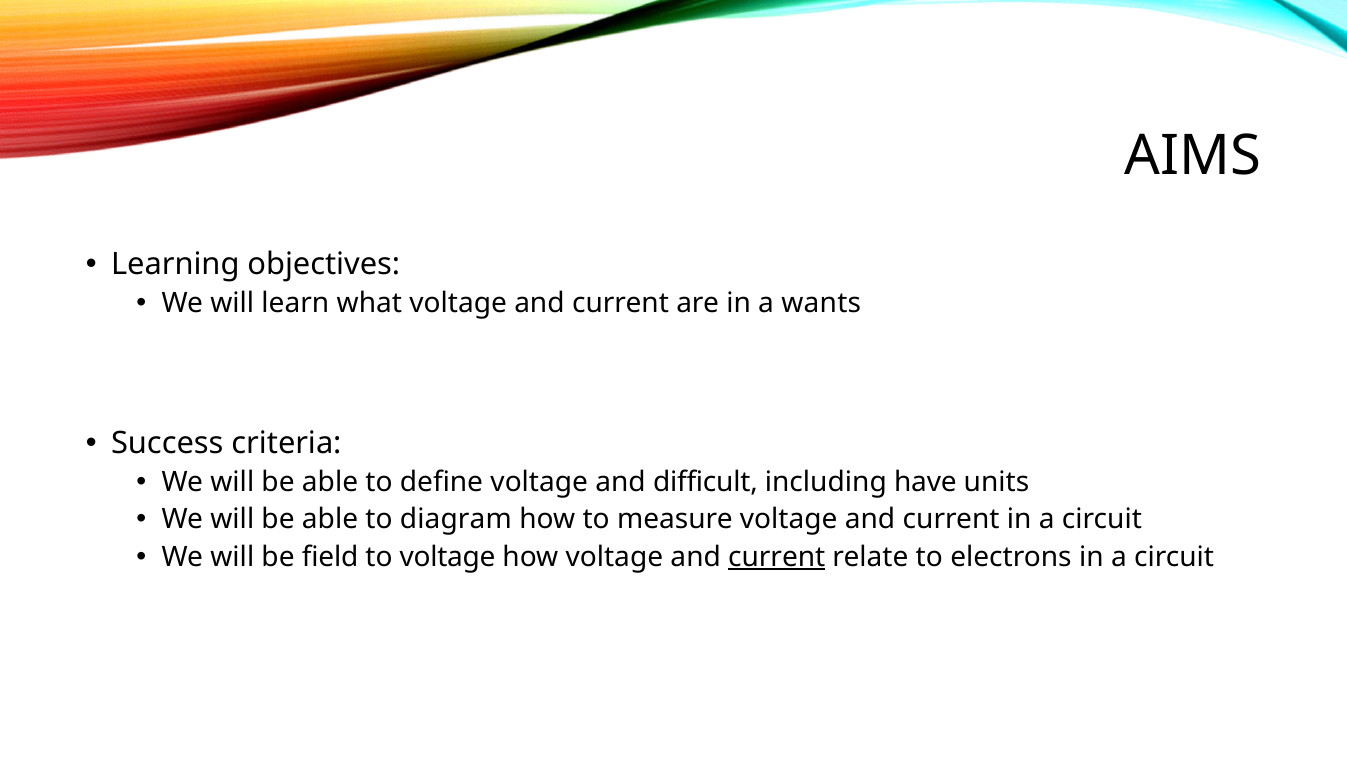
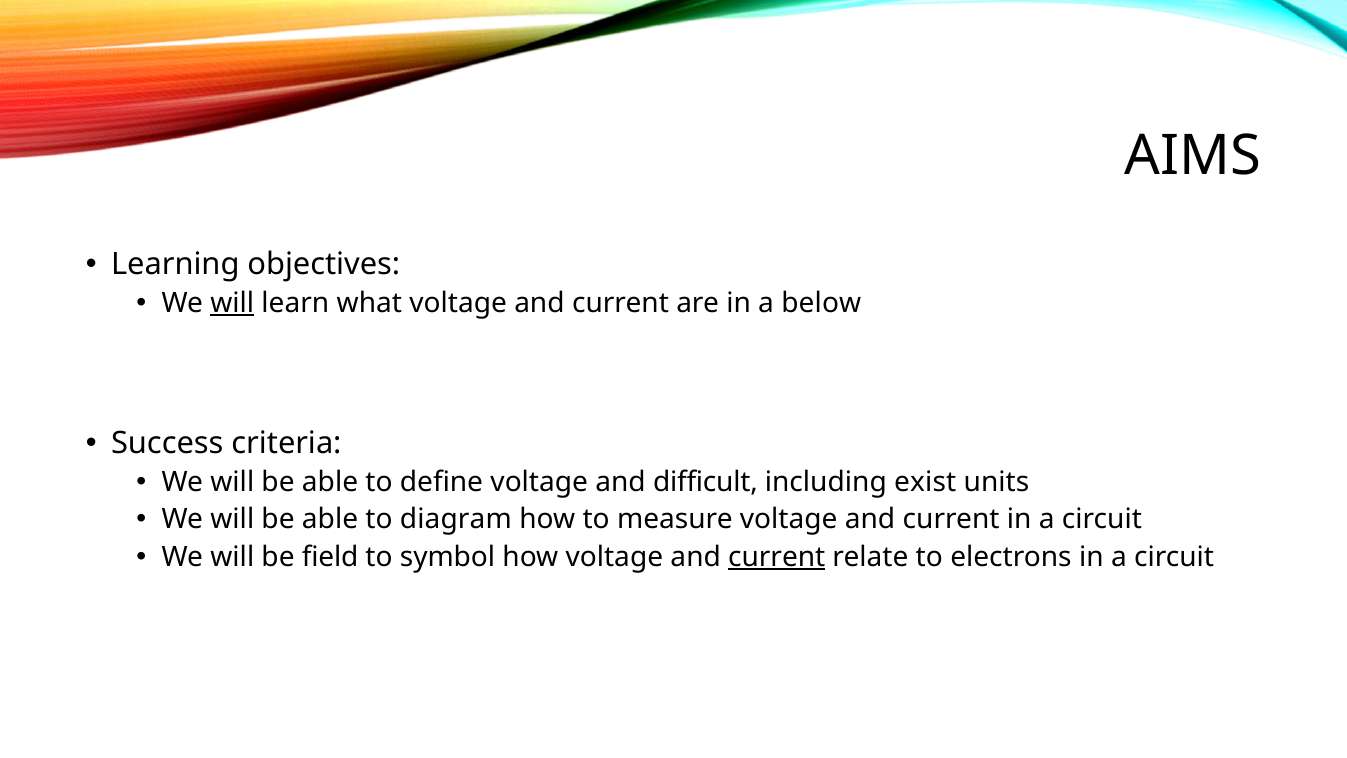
will underline: none -> present (232, 303)
wants: wants -> below (821, 303)
have: have -> exist (925, 482)
to voltage: voltage -> symbol (447, 557)
